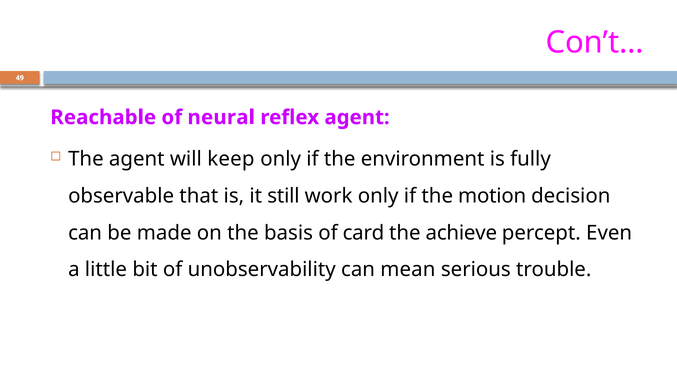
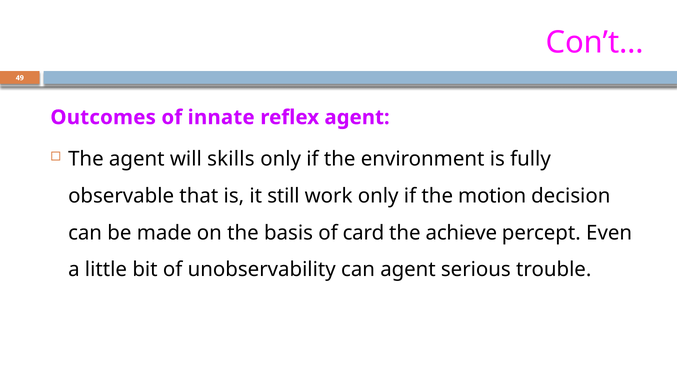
Reachable: Reachable -> Outcomes (103, 117)
neural: neural -> innate (221, 117)
keep: keep -> skills (231, 159)
can mean: mean -> agent (408, 270)
